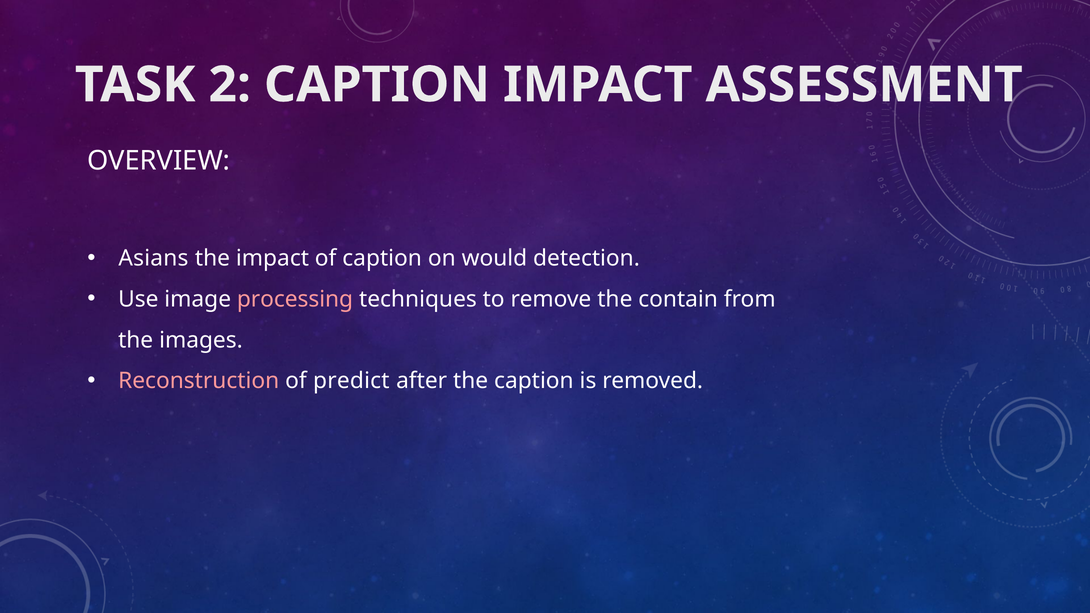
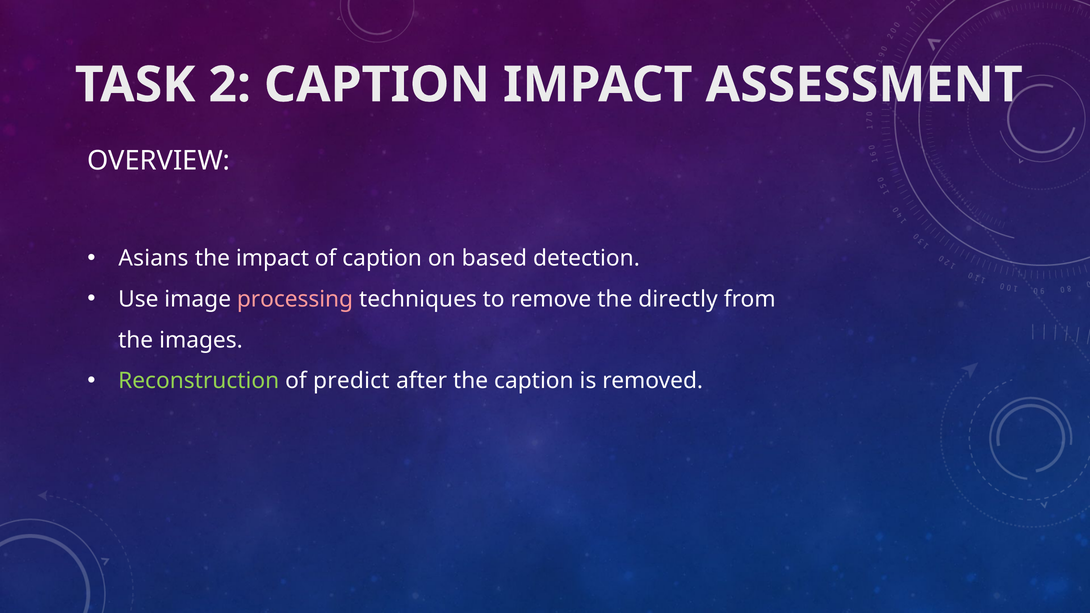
would: would -> based (494, 258)
contain: contain -> directly (678, 299)
Reconstruction colour: pink -> light green (199, 381)
